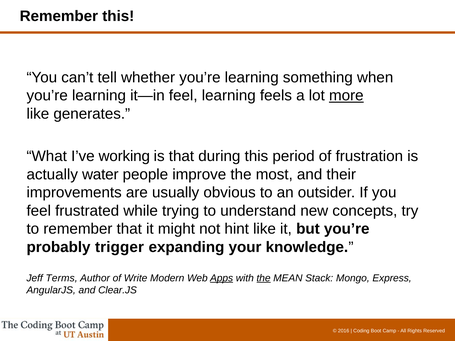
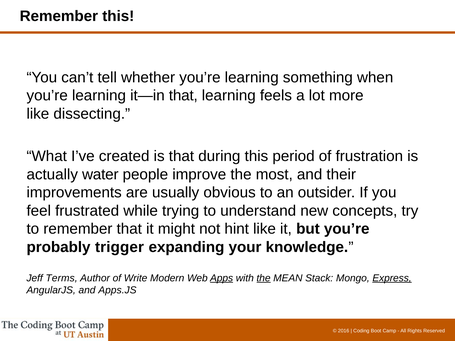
it—in feel: feel -> that (183, 96)
more underline: present -> none (346, 96)
generates: generates -> dissecting (92, 114)
working: working -> created (124, 156)
Express underline: none -> present (392, 278)
Clear.JS: Clear.JS -> Apps.JS (117, 290)
